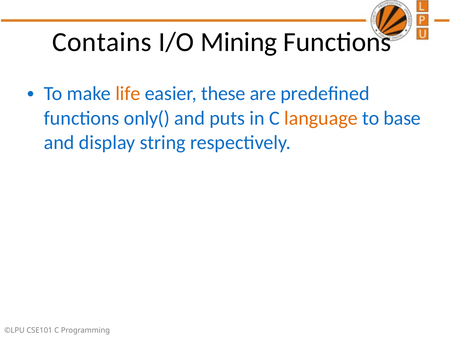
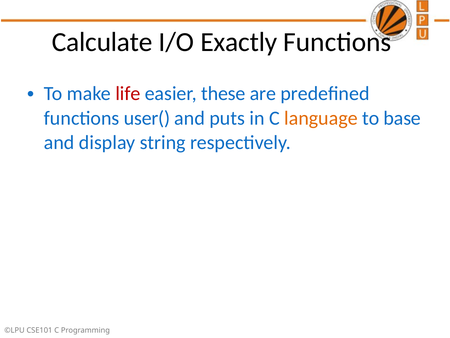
Contains: Contains -> Calculate (102, 42)
Mining: Mining -> Exactly (239, 42)
life colour: orange -> red (128, 93)
only(: only( -> user( (147, 118)
